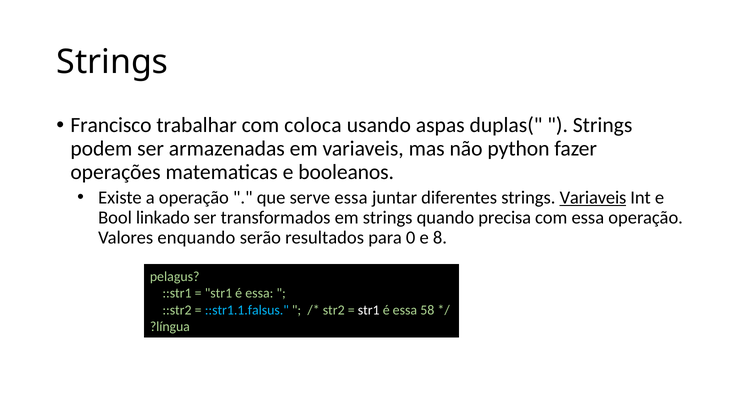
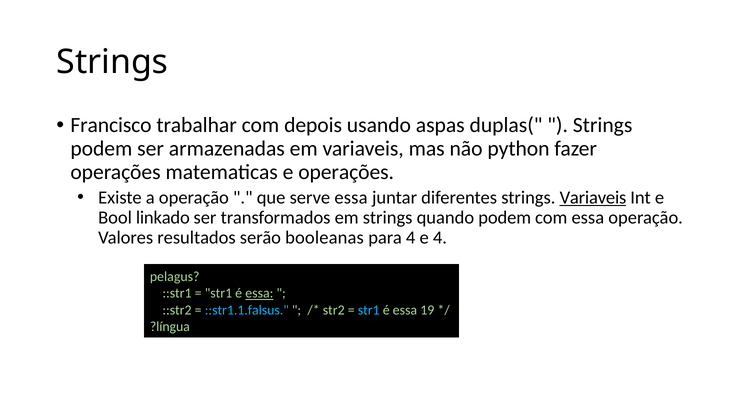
coloca: coloca -> depois (313, 125)
e booleanos: booleanos -> operações (346, 172)
quando precisa: precisa -> podem (505, 217)
enquando: enquando -> resultados (196, 237)
resultados: resultados -> booleanas (325, 237)
para 0: 0 -> 4 (411, 237)
e 8: 8 -> 4 (440, 237)
essa underline: none -> present (259, 293)
str1 colour: white -> light blue (369, 310)
58: 58 -> 19 (427, 310)
